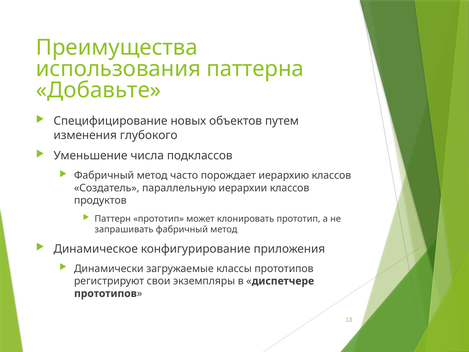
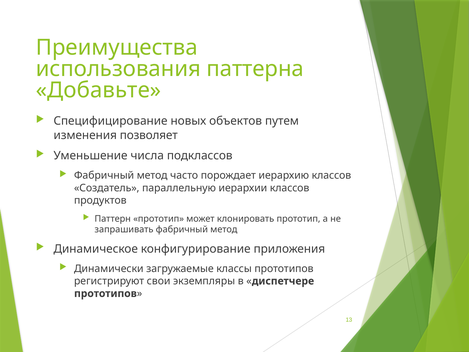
глубокого: глубокого -> позволяет (149, 135)
